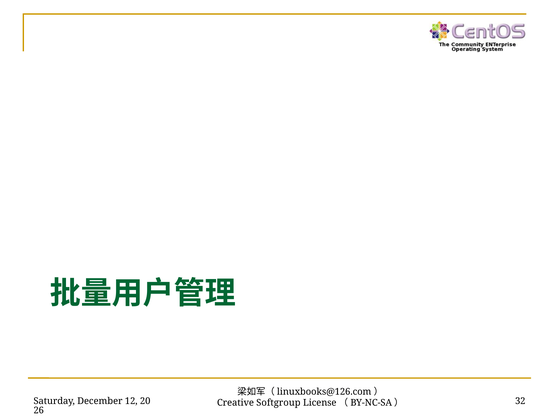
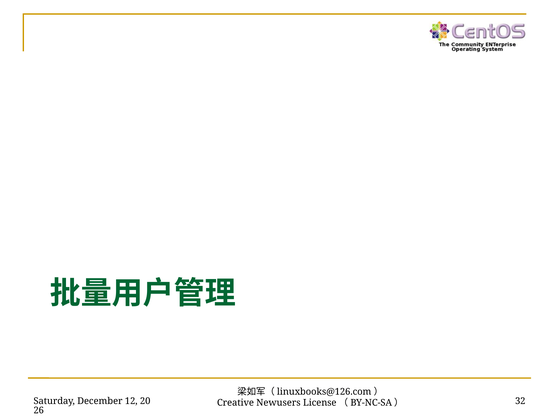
Softgroup: Softgroup -> Newusers (278, 402)
